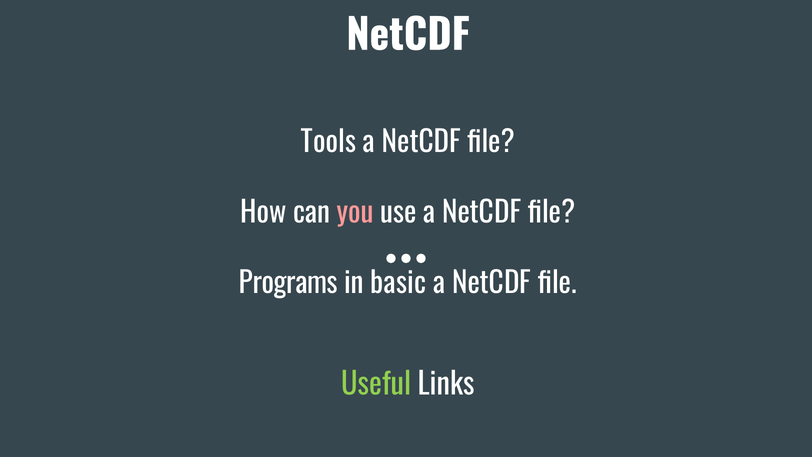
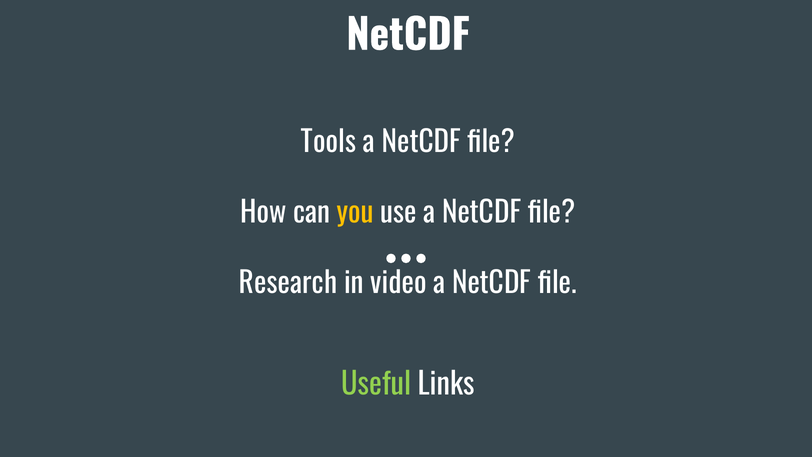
you colour: pink -> yellow (355, 213)
Programs: Programs -> Research (288, 283)
basic: basic -> video (398, 283)
